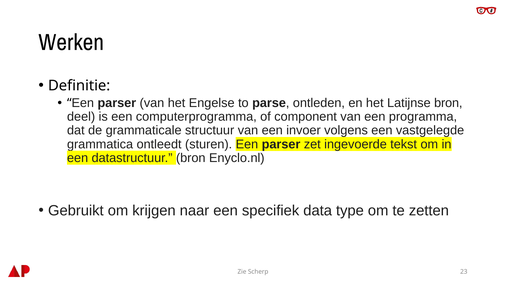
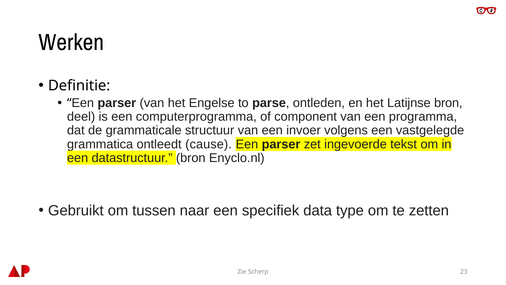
sturen: sturen -> cause (209, 144)
krijgen: krijgen -> tussen (154, 210)
